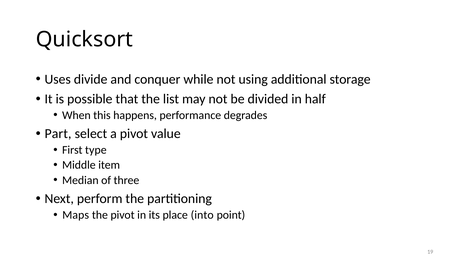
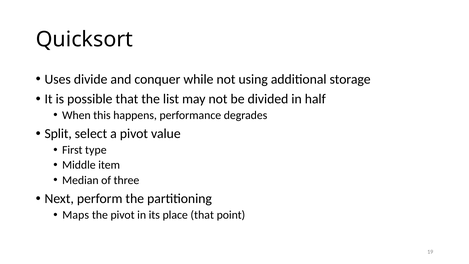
Part: Part -> Split (58, 134)
place into: into -> that (202, 215)
